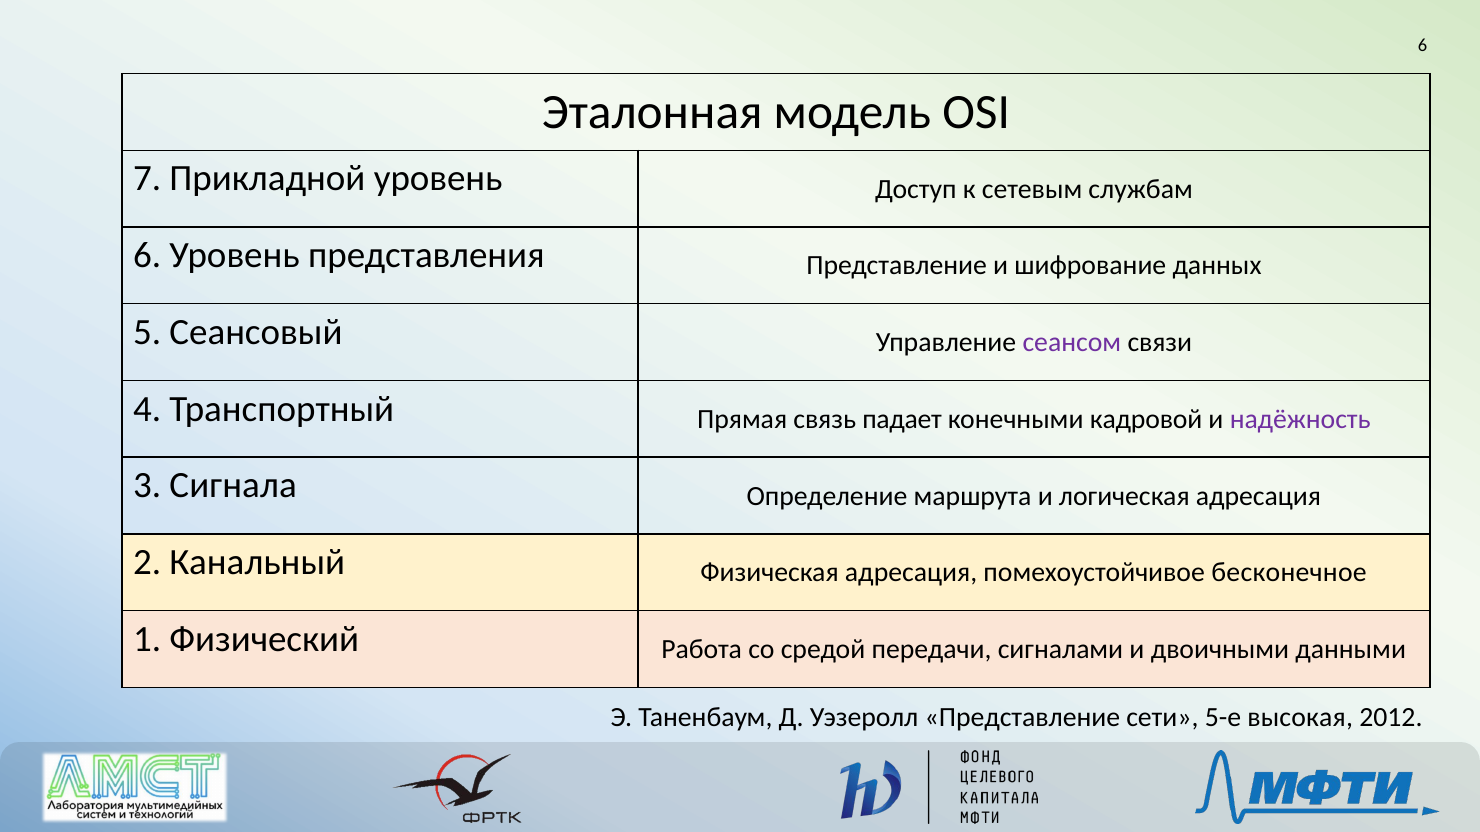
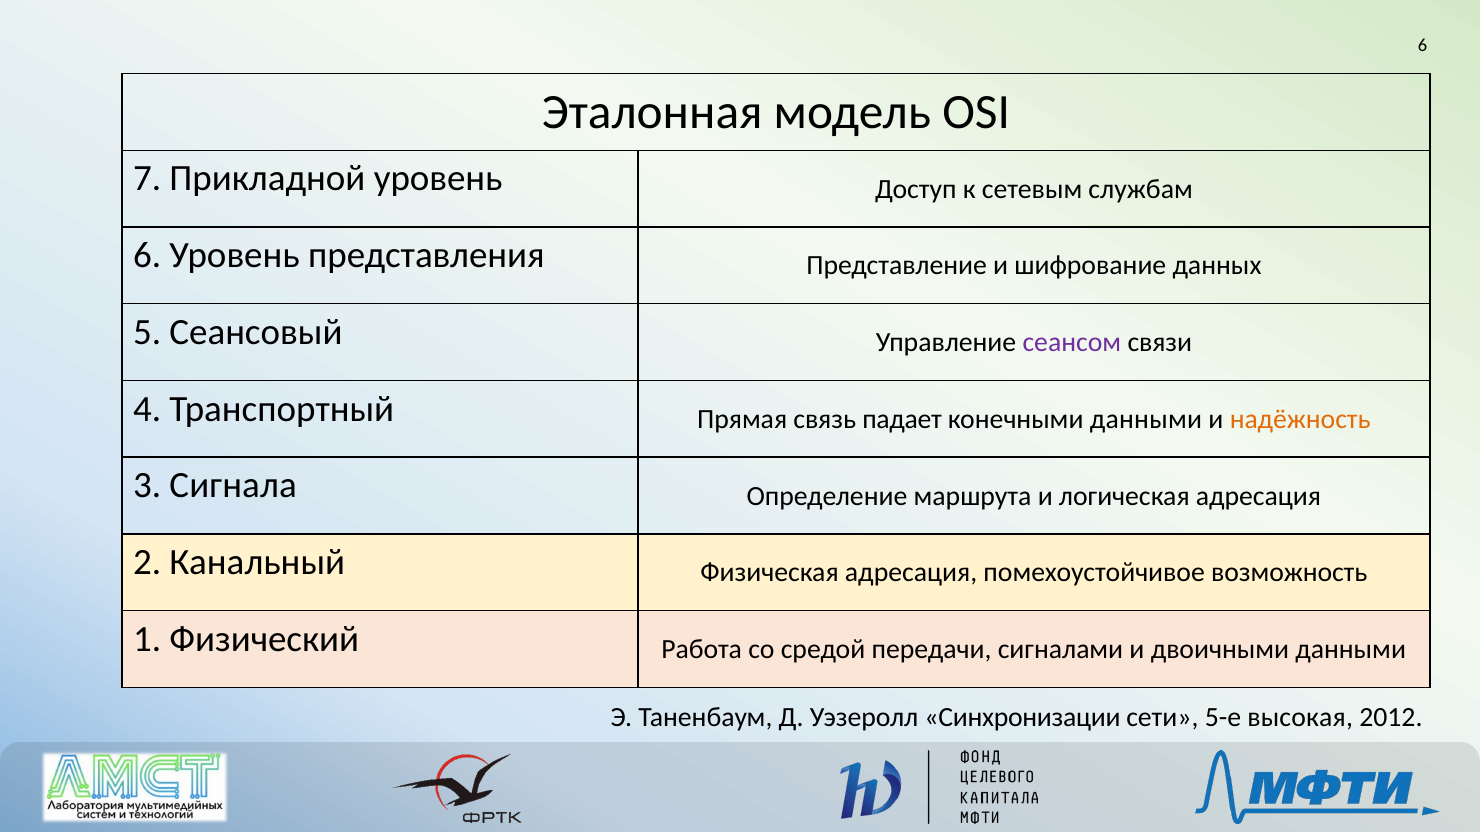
конечными кадровой: кадровой -> данными (1146, 419)
надёжность colour: purple -> orange (1300, 419)
бесконечное: бесконечное -> возможность (1289, 573)
Уэзеролл Представление: Представление -> Синхронизации (1022, 718)
